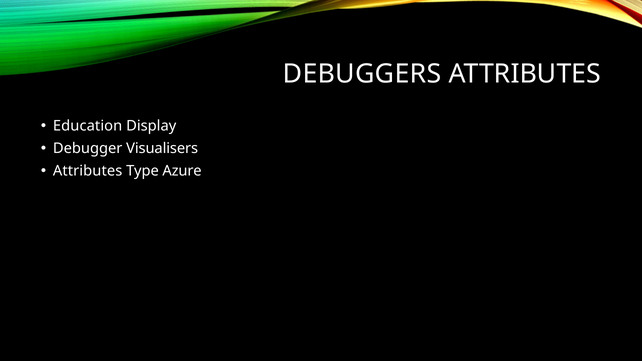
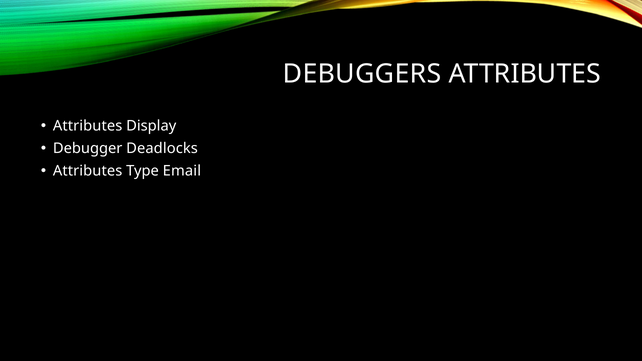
Education: Education -> Attributes (88, 126)
Visualisers: Visualisers -> Deadlocks (162, 148)
Azure: Azure -> Email (182, 171)
